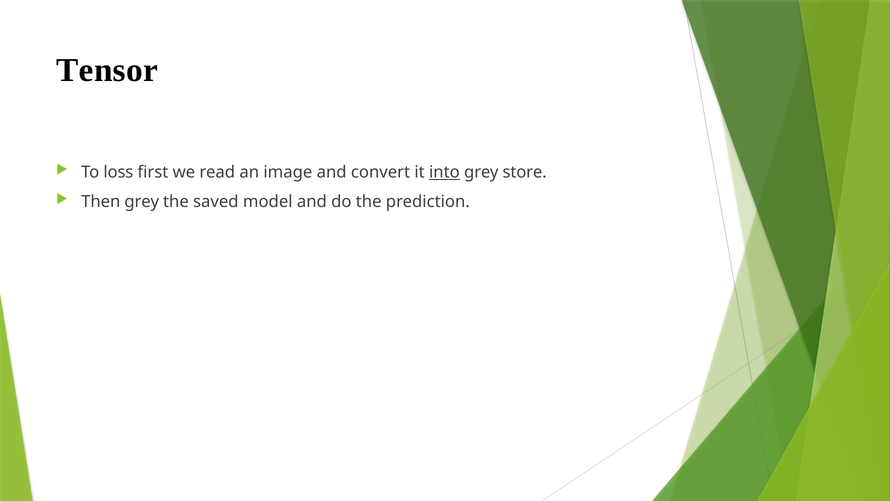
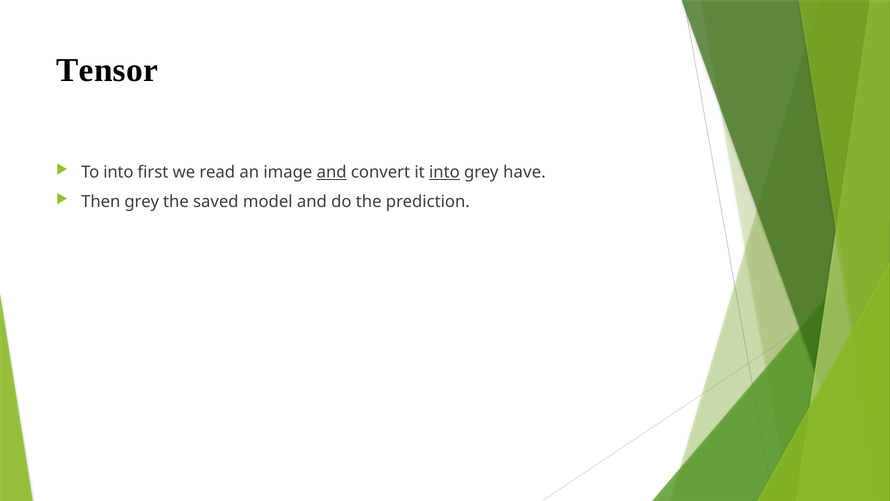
To loss: loss -> into (118, 172)
and underline: none -> present (332, 172)
store: store -> have (524, 172)
